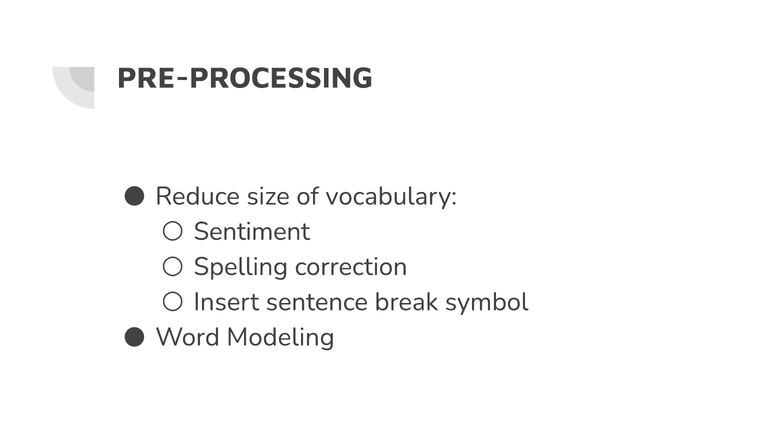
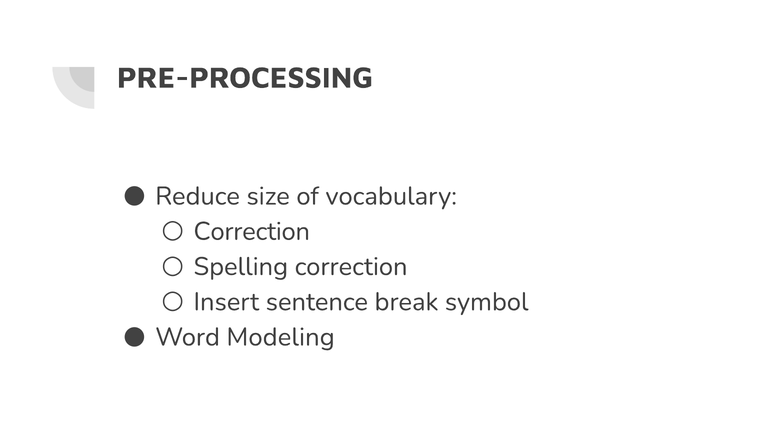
Sentiment: Sentiment -> Correction (252, 231)
